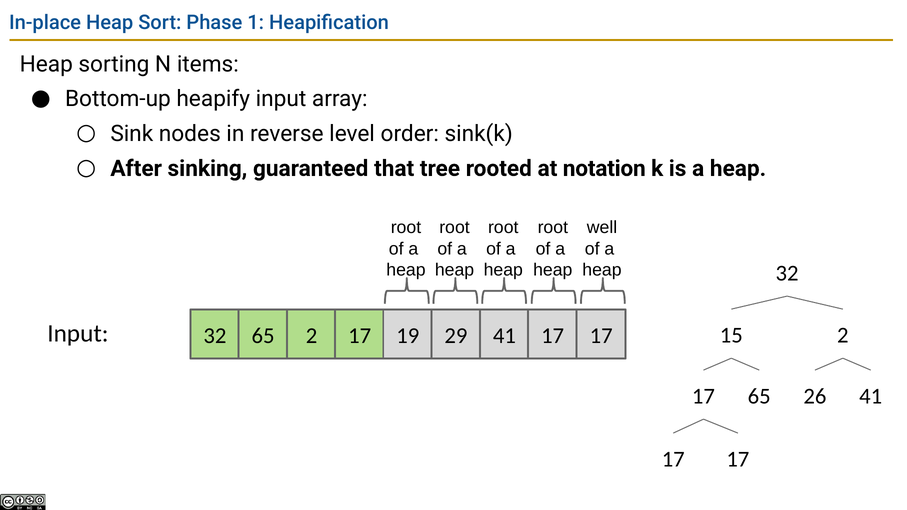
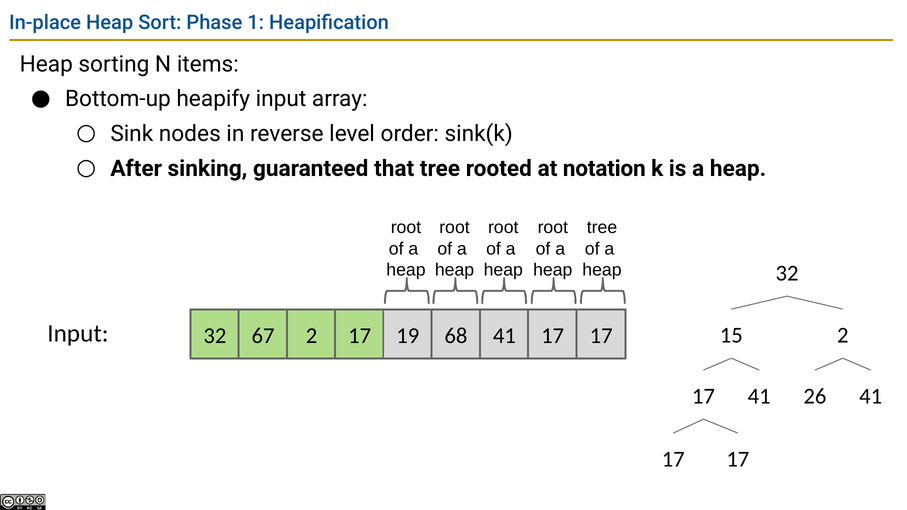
well: well -> tree (602, 228)
32 65: 65 -> 67 (263, 336)
29: 29 -> 68 (456, 336)
17 65: 65 -> 41 (759, 396)
